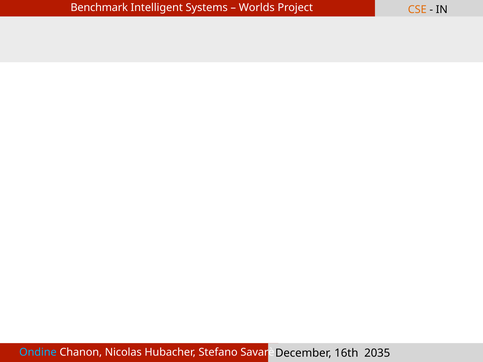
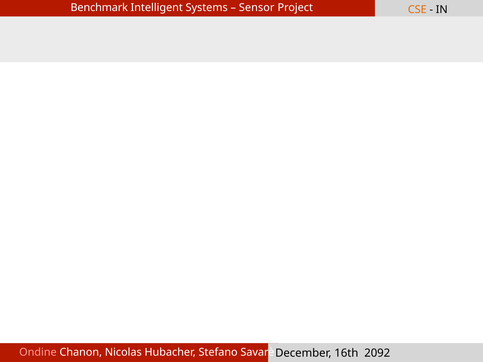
Worlds: Worlds -> Sensor (257, 8)
Ondine colour: light blue -> pink (38, 353)
2035: 2035 -> 2092 (377, 353)
